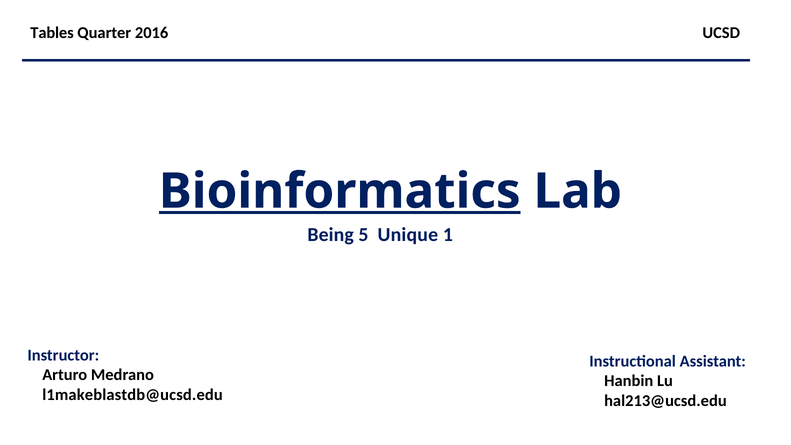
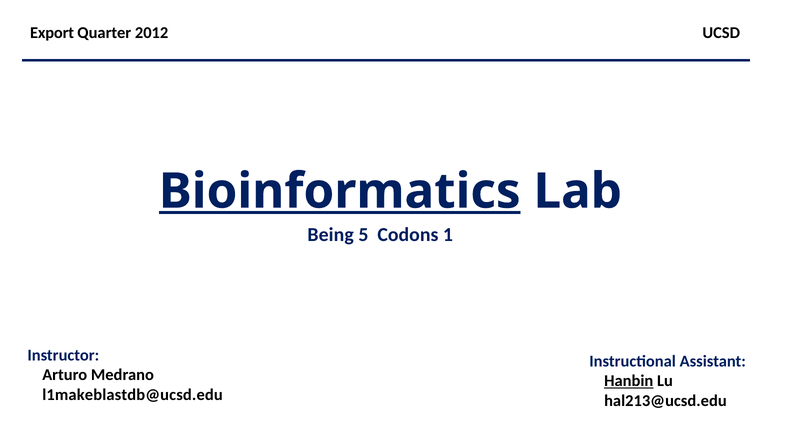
Tables: Tables -> Export (52, 33)
2016: 2016 -> 2012 (152, 33)
Unique: Unique -> Codons (408, 235)
Hanbin underline: none -> present (629, 381)
